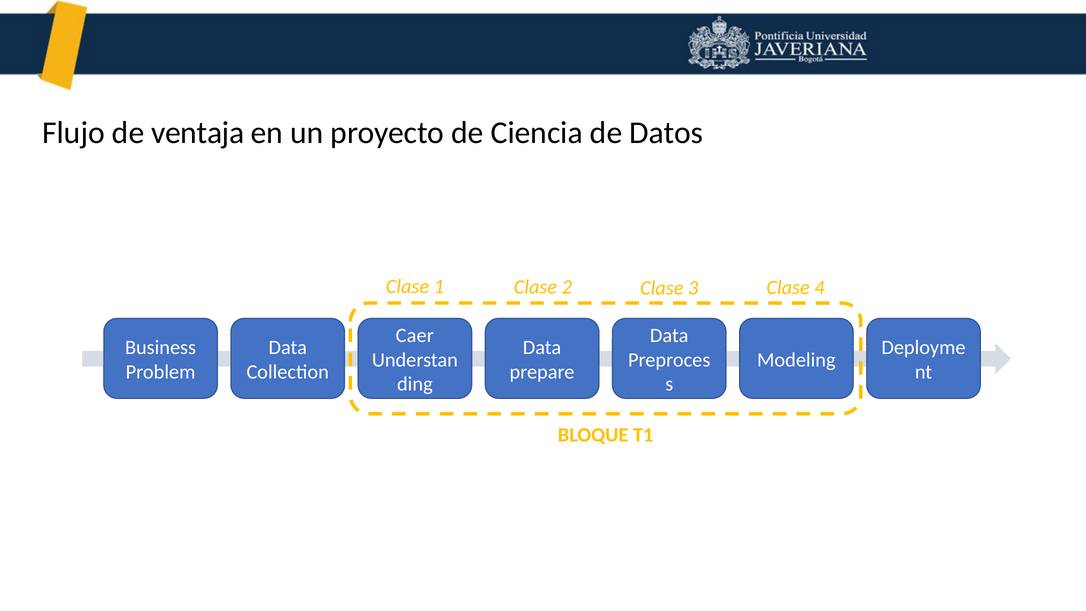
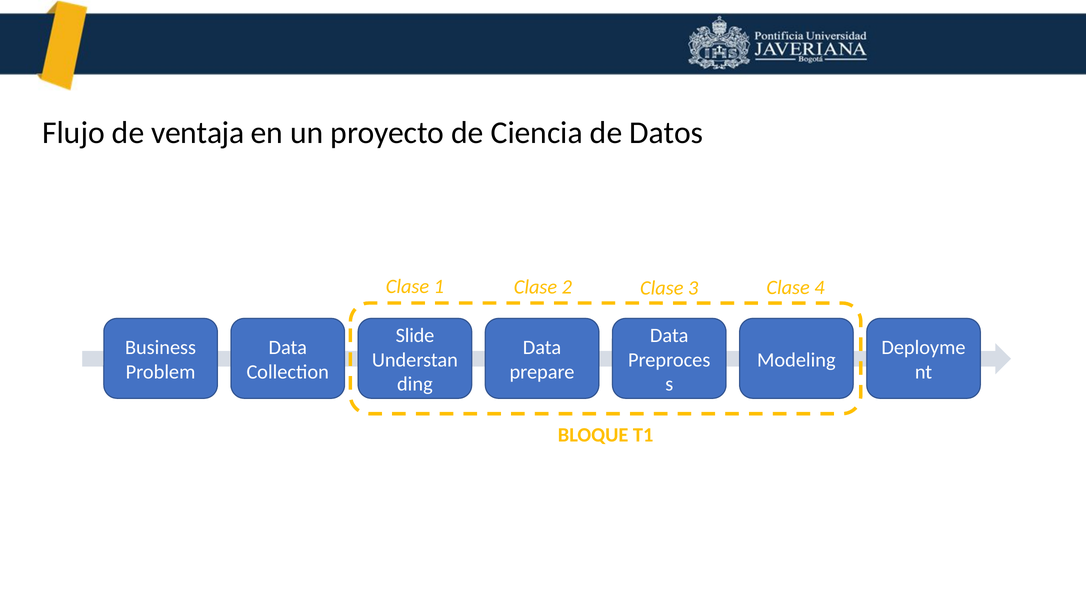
Caer: Caer -> Slide (415, 335)
